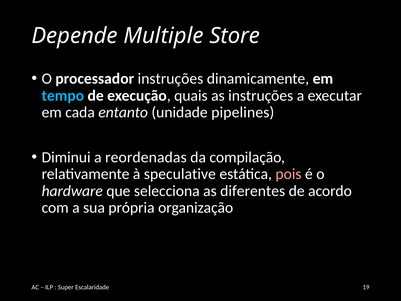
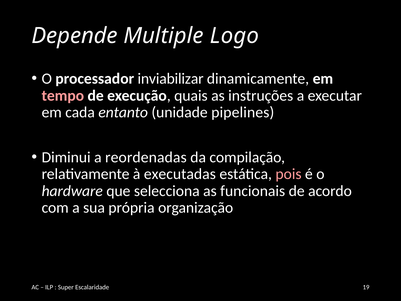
Store: Store -> Logo (234, 36)
processador instruções: instruções -> inviabilizar (171, 79)
tempo colour: light blue -> pink (63, 95)
speculative: speculative -> executadas (180, 174)
diferentes: diferentes -> funcionais (253, 191)
